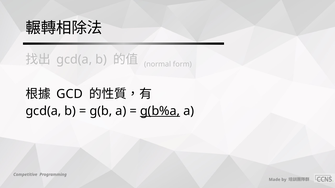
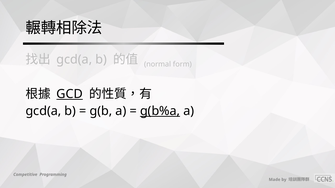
GCD underline: none -> present (70, 94)
